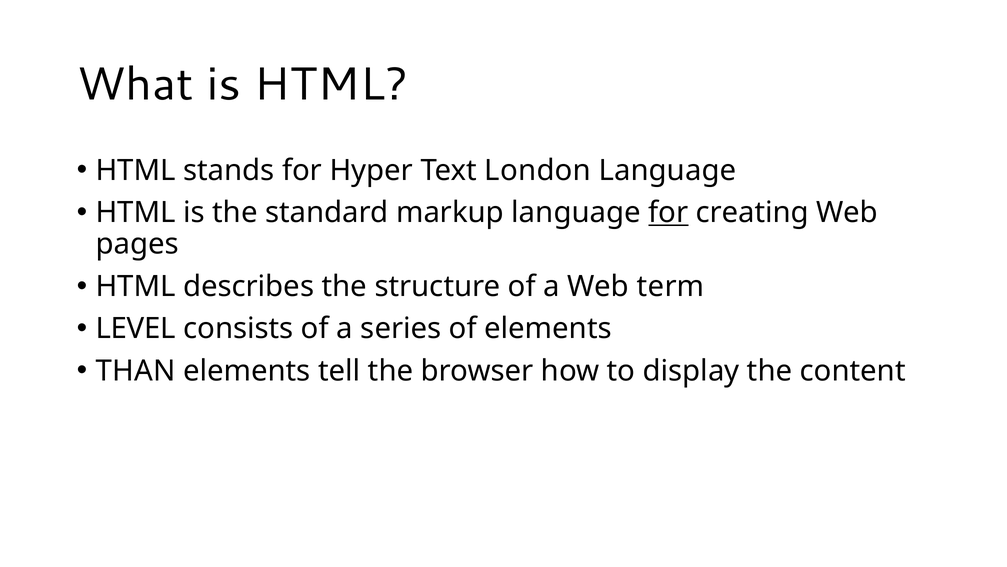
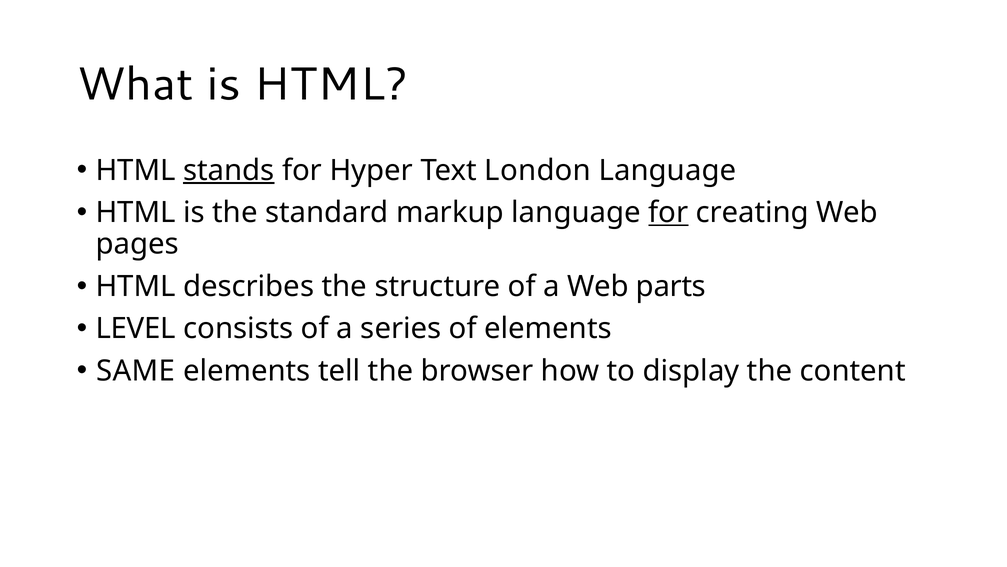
stands underline: none -> present (229, 170)
term: term -> parts (671, 286)
THAN: THAN -> SAME (135, 371)
